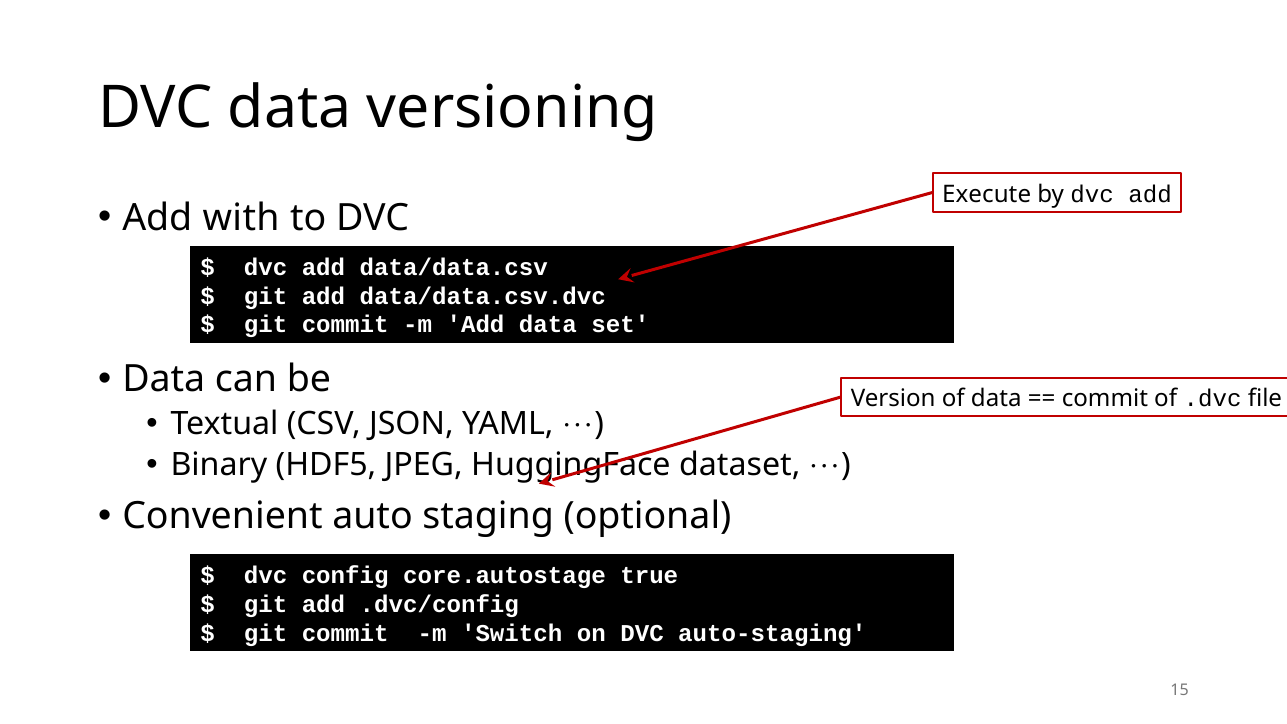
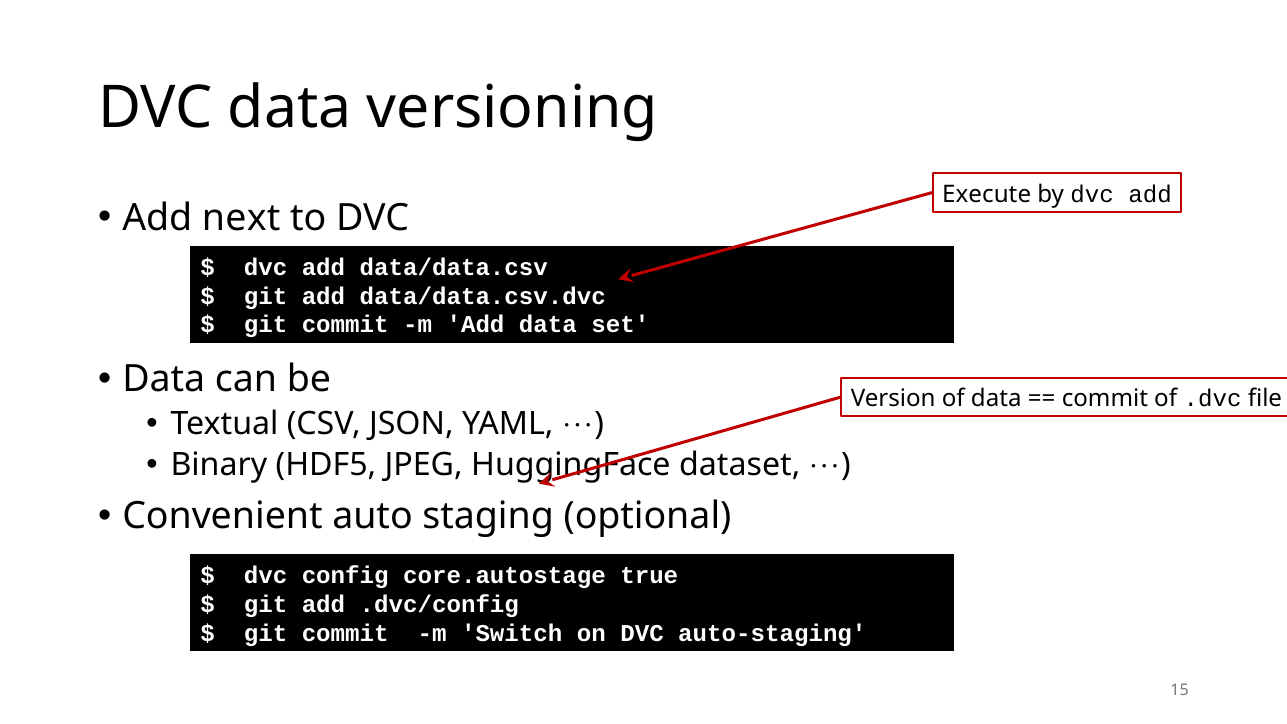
with: with -> next (241, 218)
